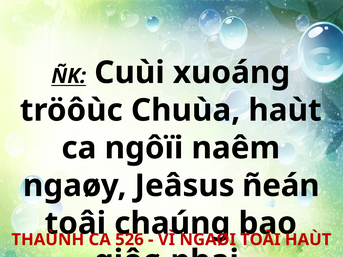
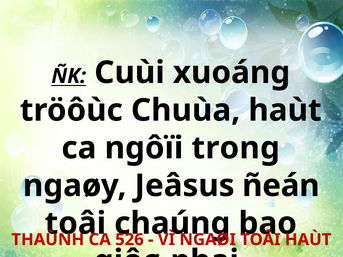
naêm: naêm -> trong (236, 148)
